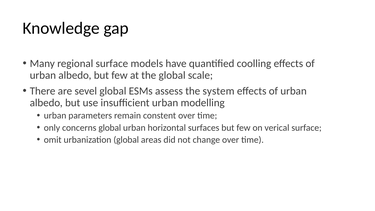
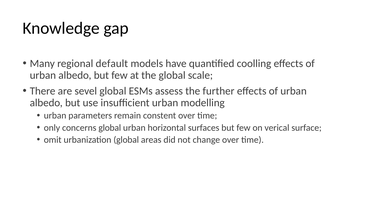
regional surface: surface -> default (112, 63)
system: system -> further (219, 91)
